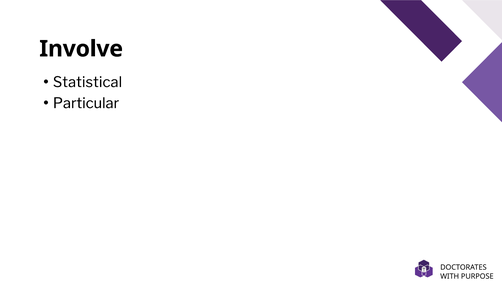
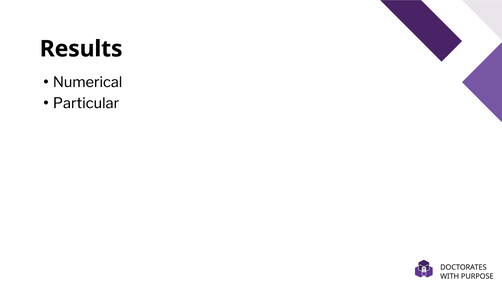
Involve: Involve -> Results (81, 49)
Statistical: Statistical -> Numerical (88, 82)
